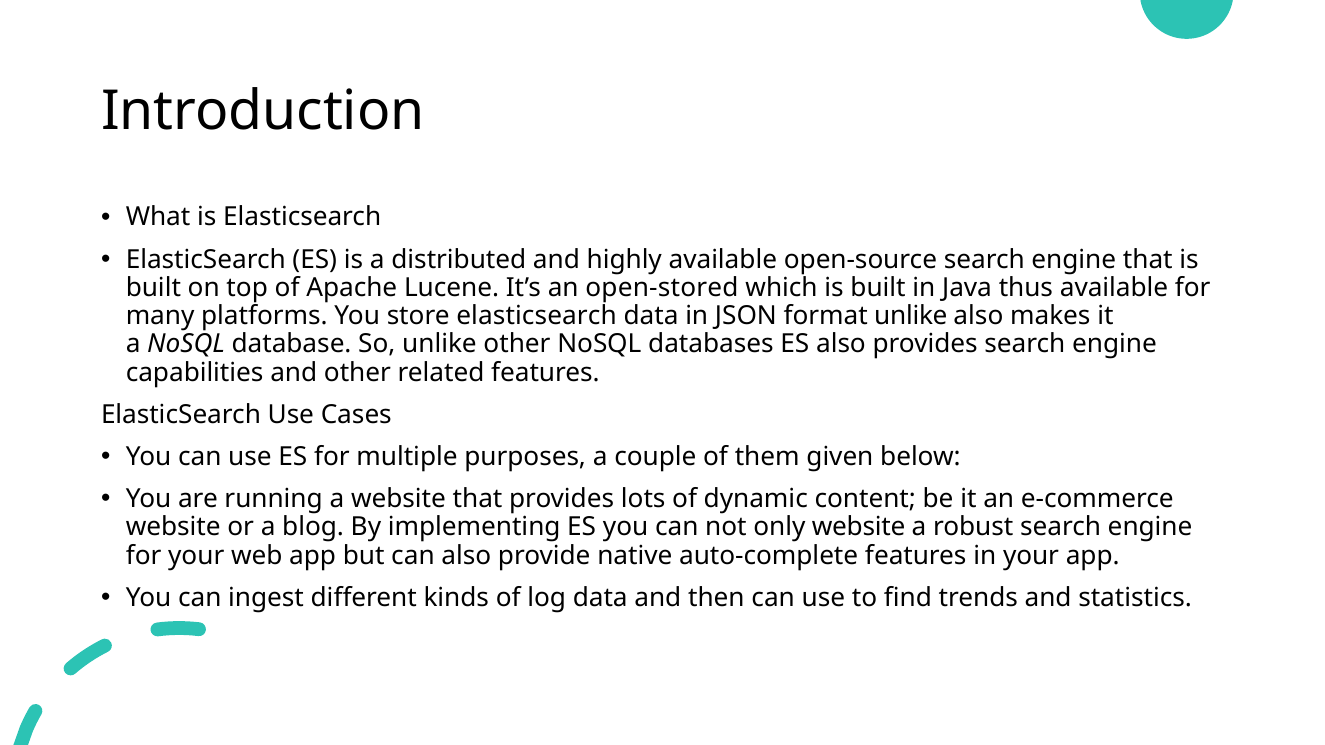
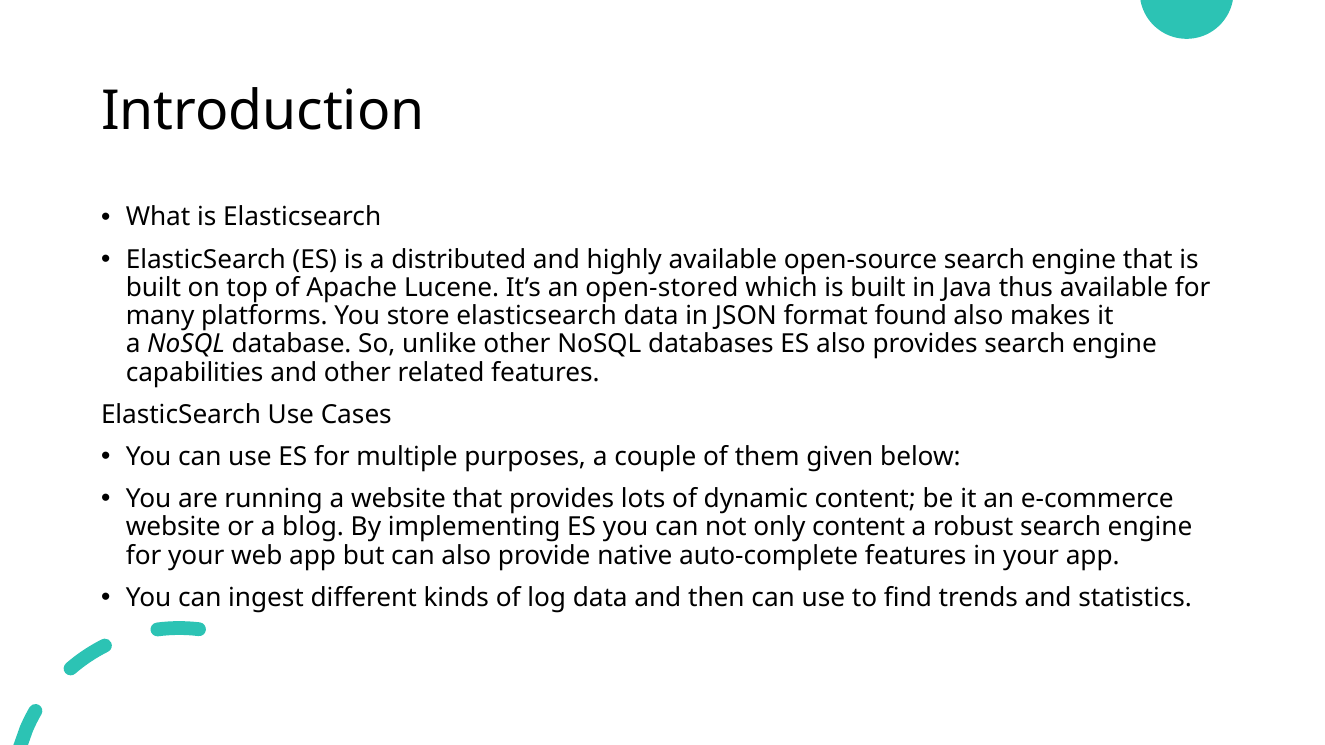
format unlike: unlike -> found (911, 316)
only website: website -> content (859, 528)
